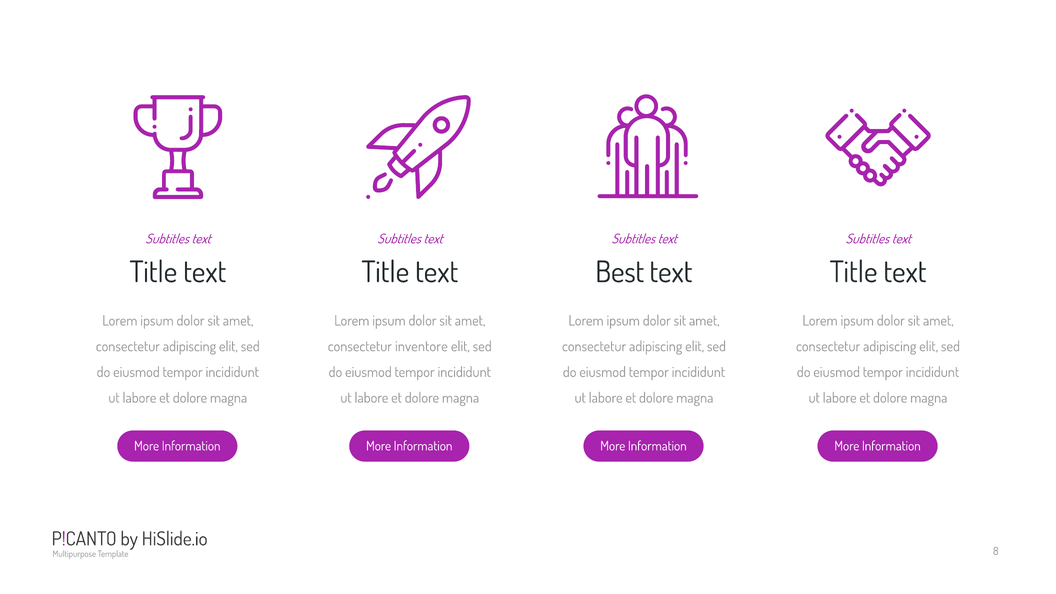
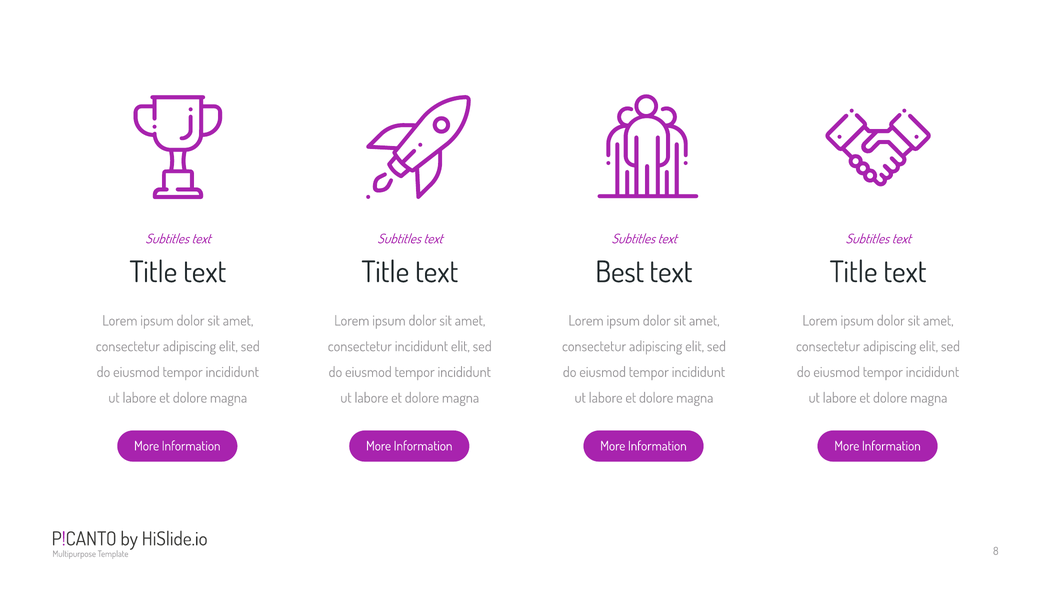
consectetur inventore: inventore -> incididunt (421, 347)
